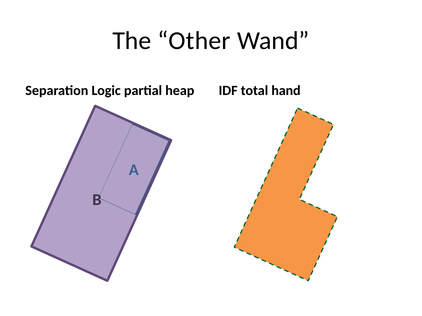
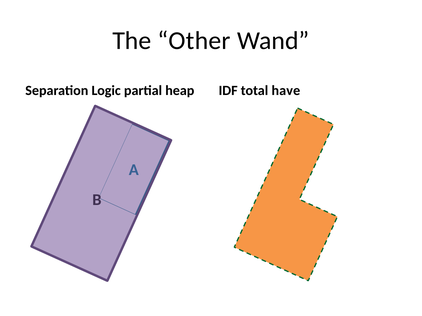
hand: hand -> have (286, 91)
